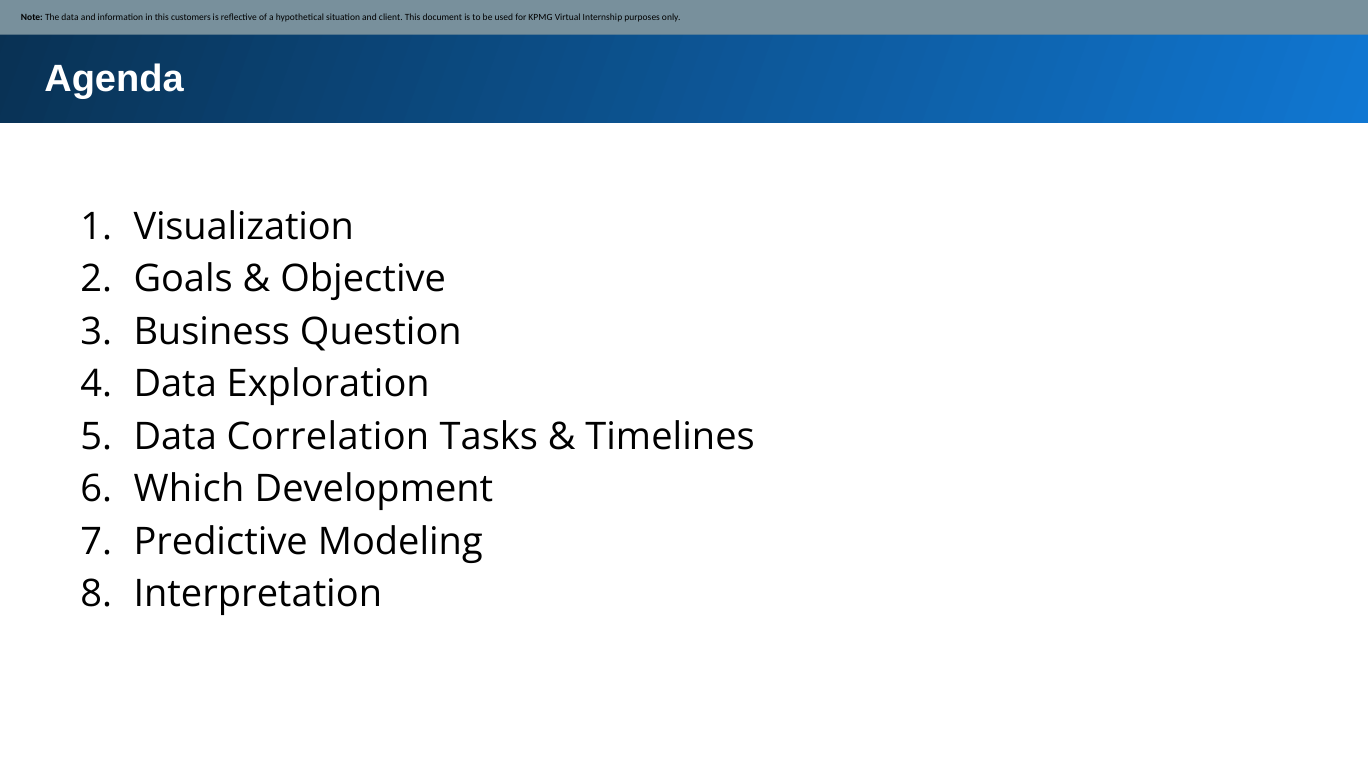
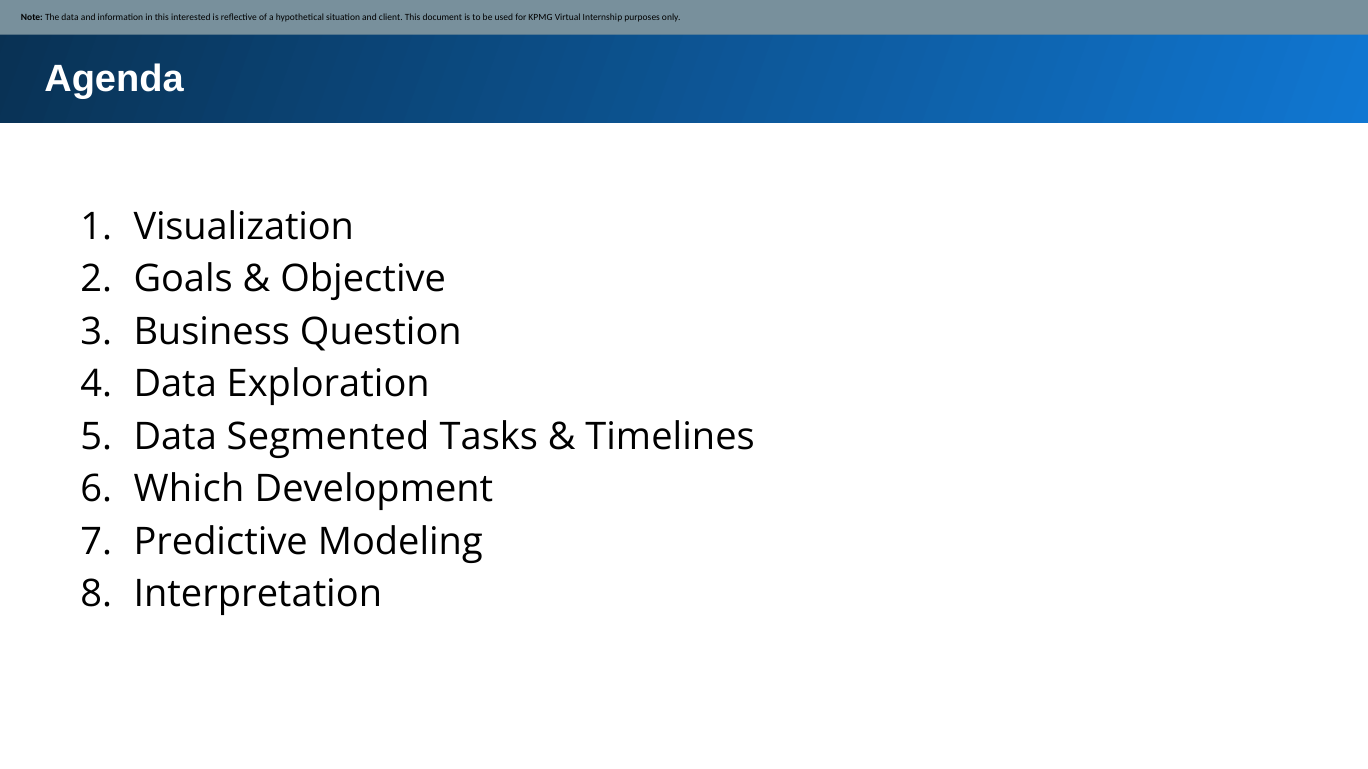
customers: customers -> interested (191, 18)
Correlation: Correlation -> Segmented (328, 437)
